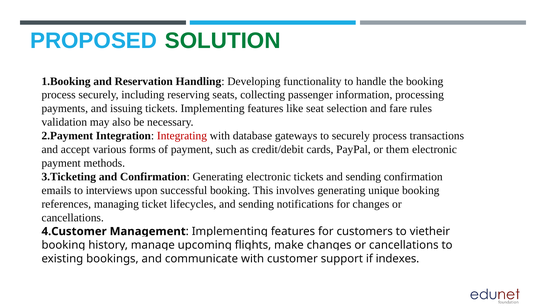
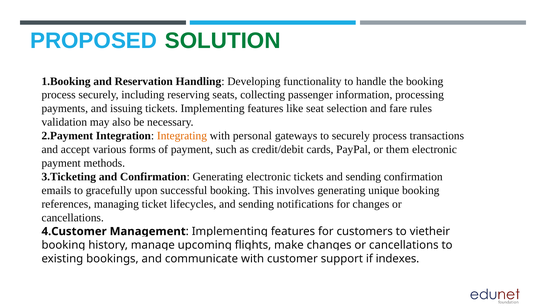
Integrating colour: red -> orange (182, 136)
database: database -> personal (252, 136)
interviews: interviews -> gracefully (109, 191)
